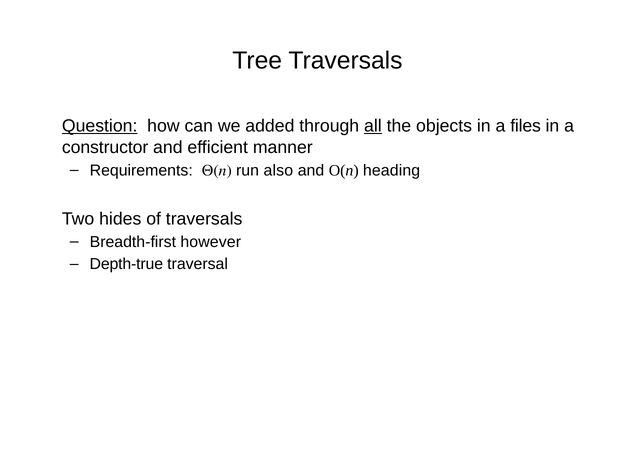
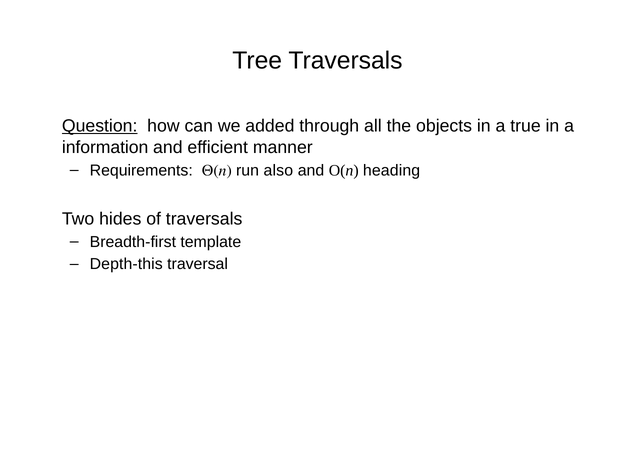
all underline: present -> none (373, 126)
files: files -> true (526, 126)
constructor: constructor -> information (105, 147)
however: however -> template (211, 242)
Depth-true: Depth-true -> Depth-this (126, 264)
